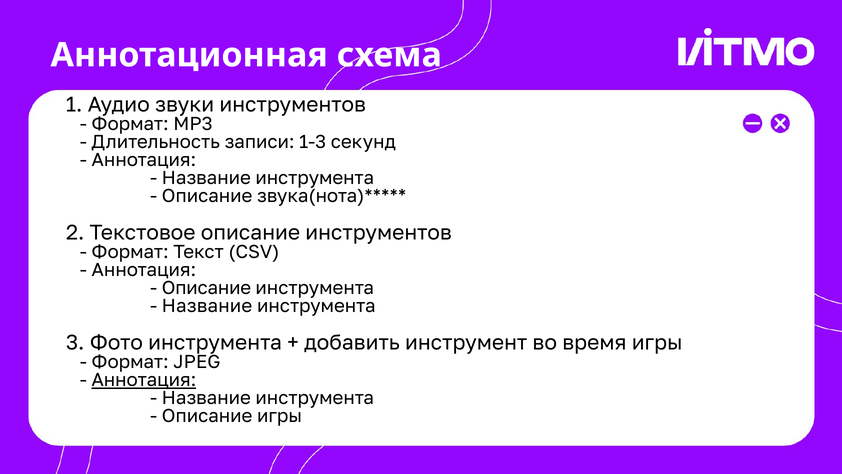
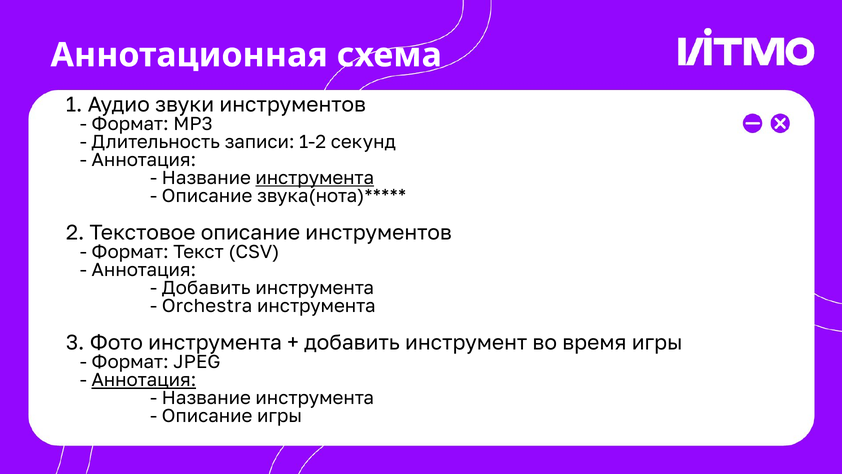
1-3: 1-3 -> 1-2 (313, 142)
инструмента underline: none -> present (315, 178)
Описание: Описание -> Добавить (206, 288)
Название: Название -> Orchestra (207, 306)
